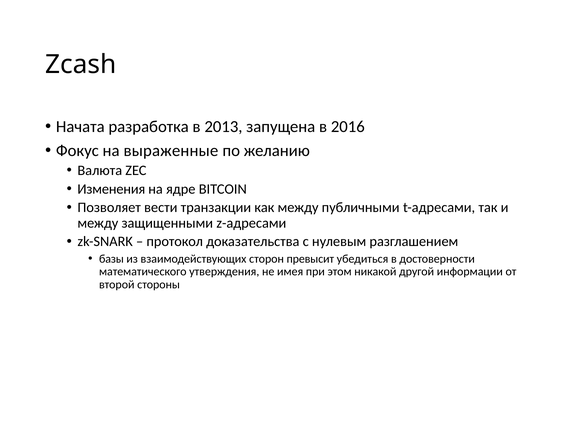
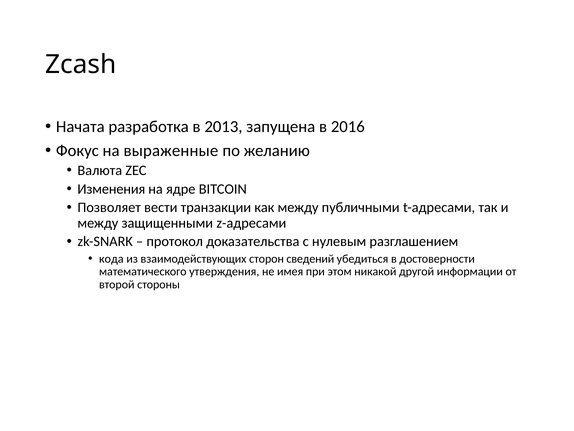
базы: базы -> кода (111, 258)
превысит: превысит -> сведений (310, 258)
